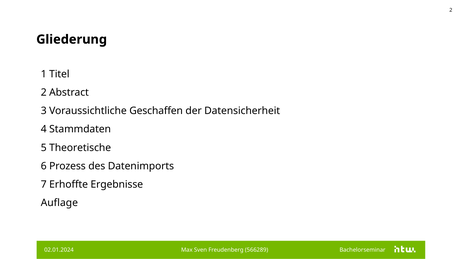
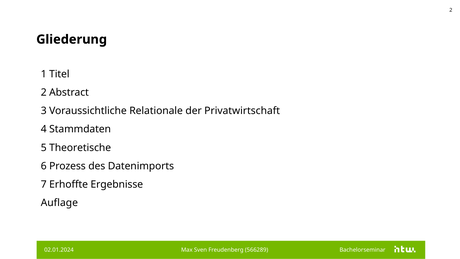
Geschaffen: Geschaffen -> Relationale (156, 111)
Datensicherheit: Datensicherheit -> Privatwirtschaft (242, 111)
